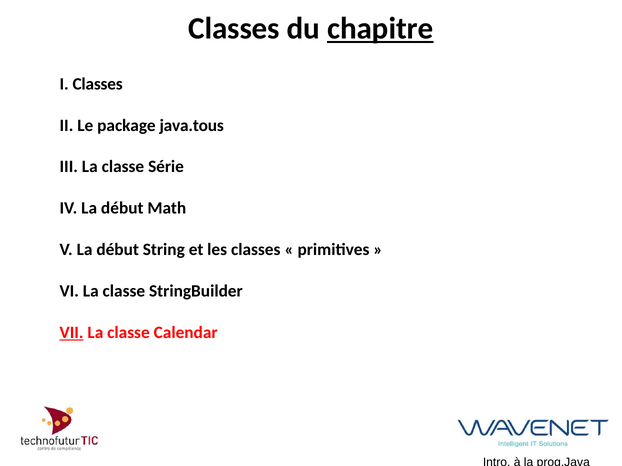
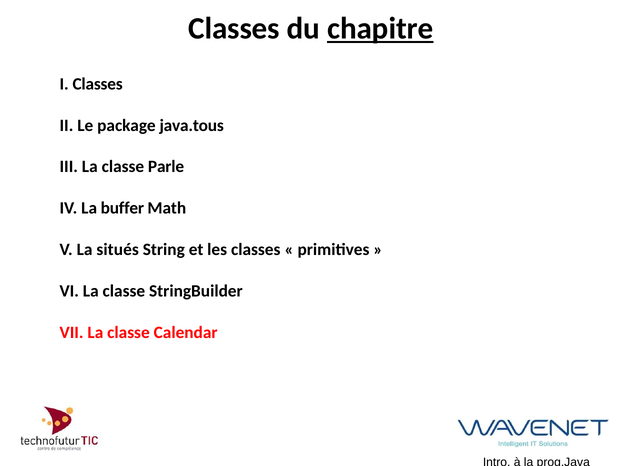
Série: Série -> Parle (166, 167)
IV La début: début -> buffer (122, 208)
V La début: début -> situés (118, 250)
VII underline: present -> none (72, 333)
